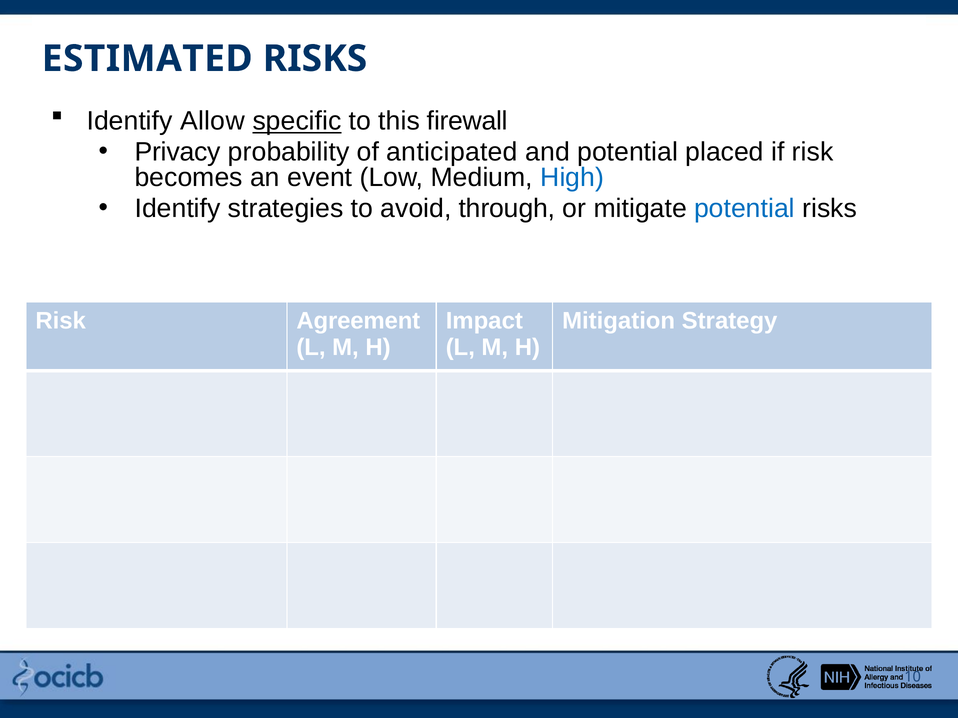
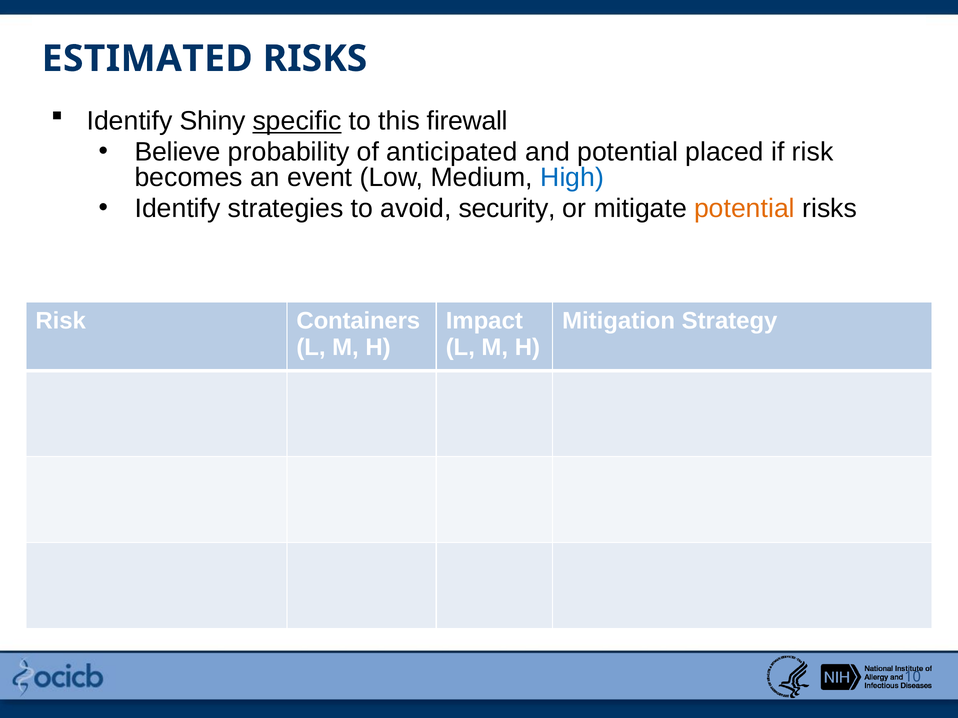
Allow: Allow -> Shiny (213, 121)
Privacy: Privacy -> Believe (178, 152)
through: through -> security (507, 209)
potential colour: blue -> orange (744, 209)
Agreement: Agreement -> Containers (358, 321)
